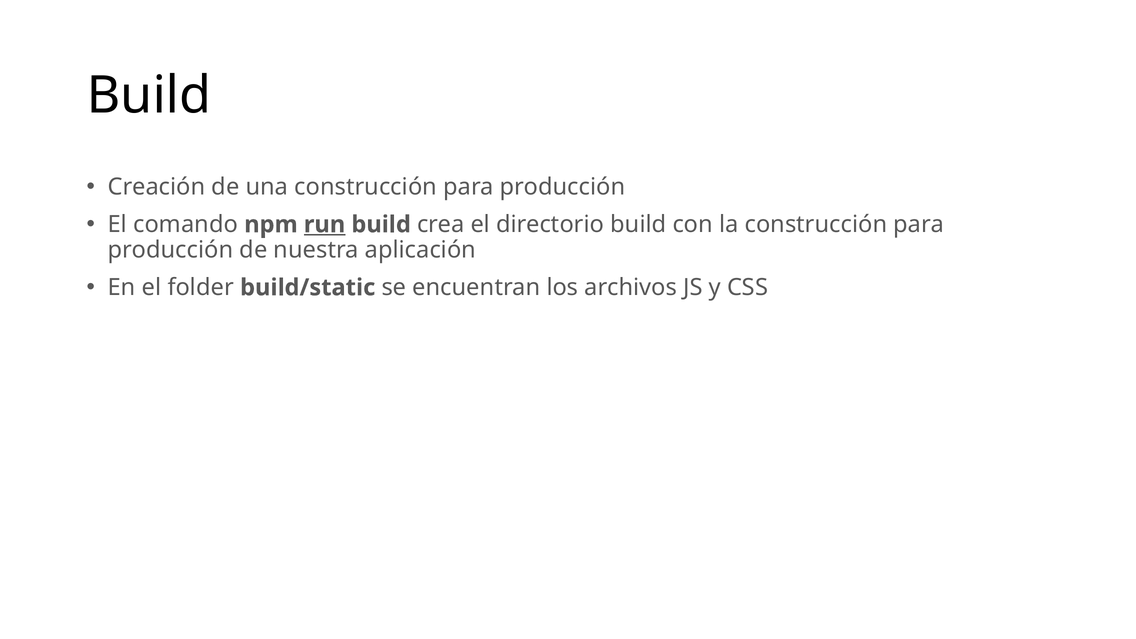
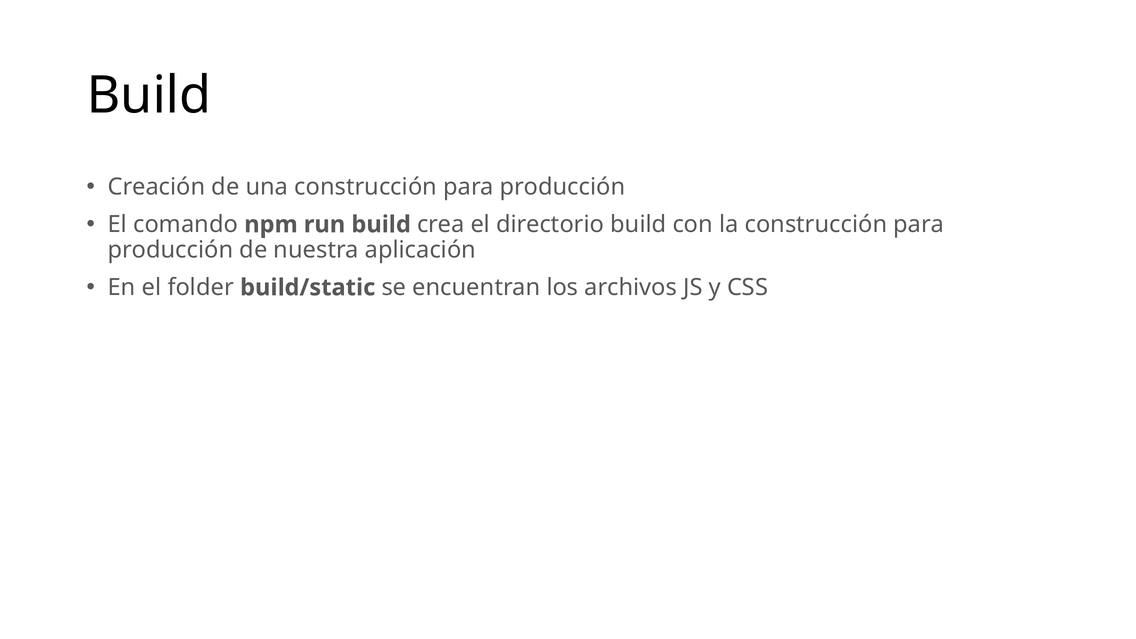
run underline: present -> none (325, 224)
